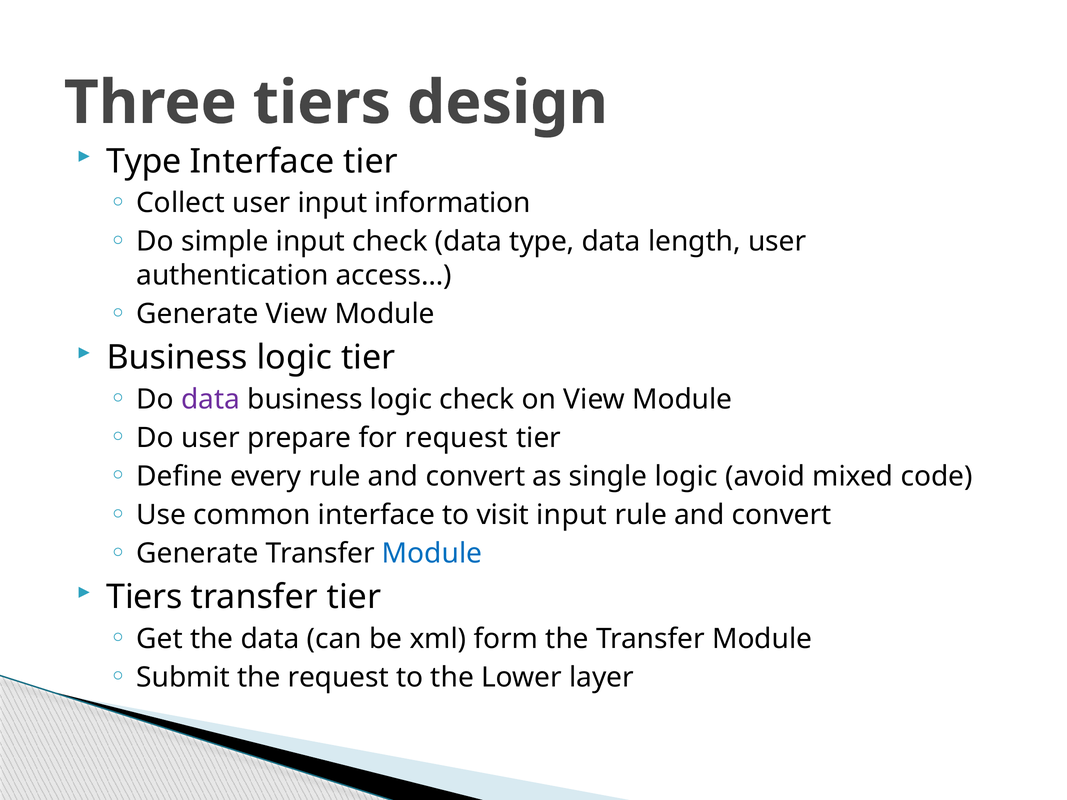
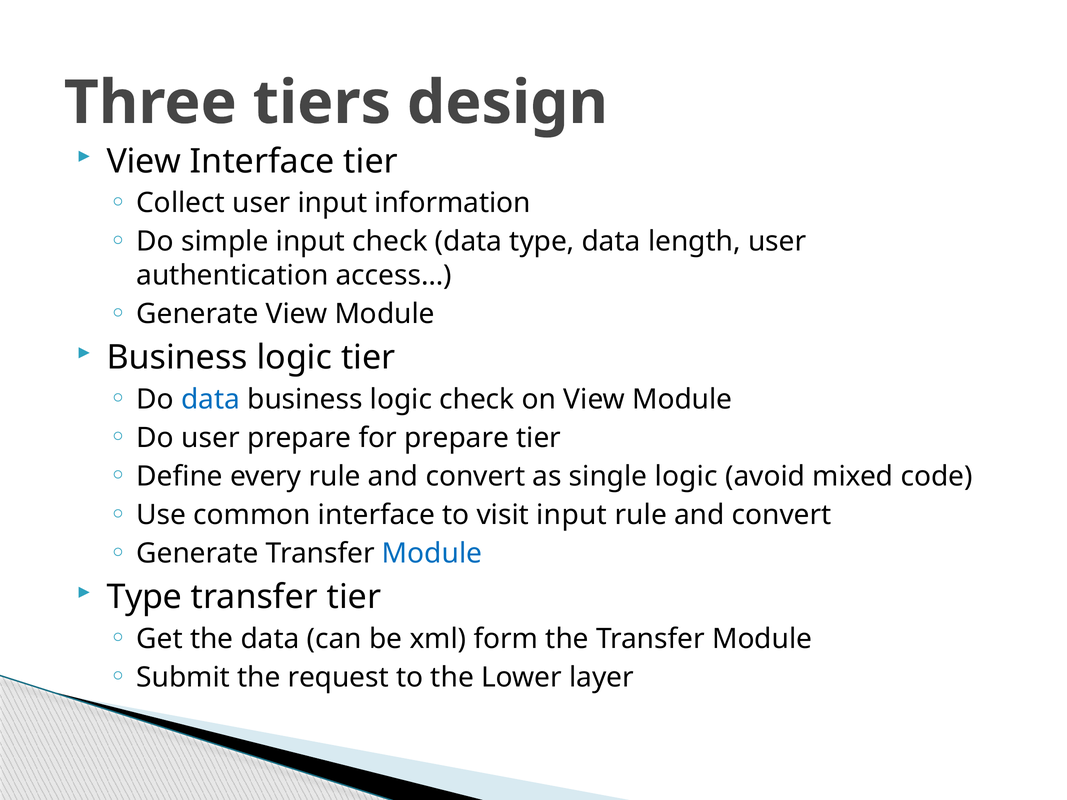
Type: Type -> View (144, 161)
data colour: purple -> blue (211, 399)
for request: request -> prepare (457, 438)
Tiers: Tiers -> Type (144, 597)
